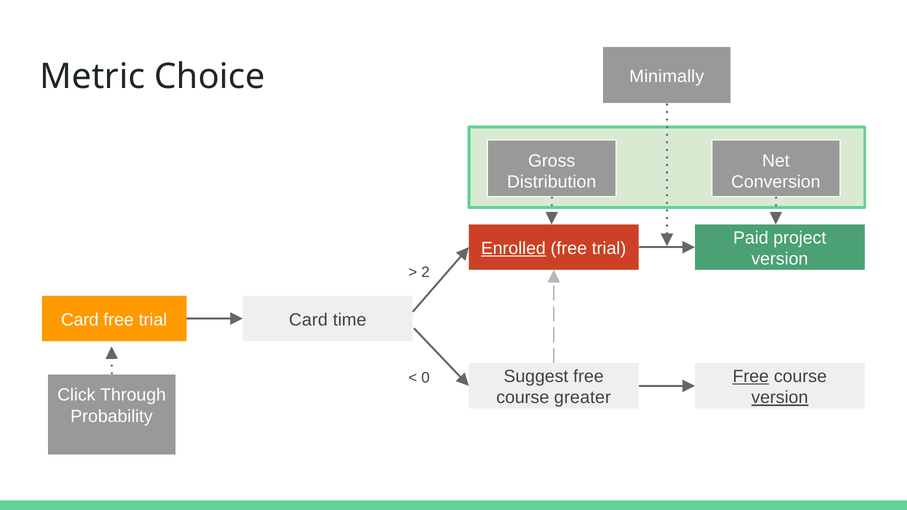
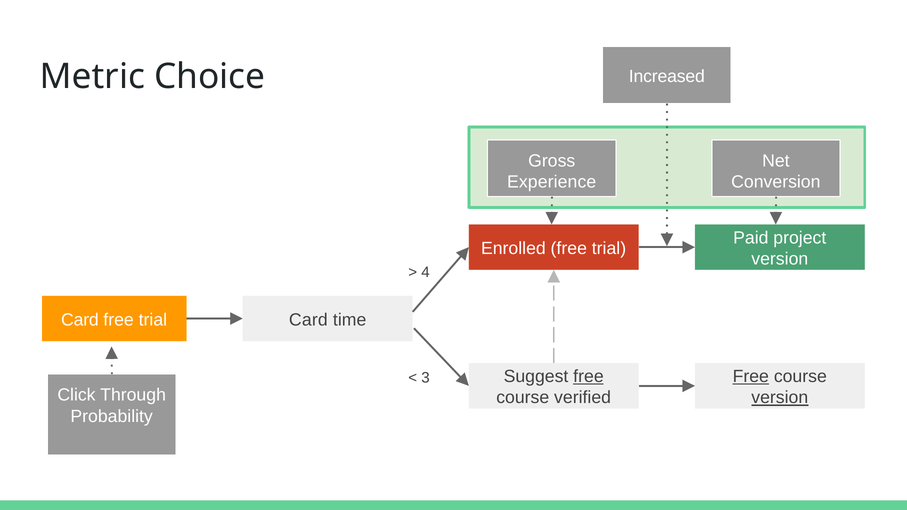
Minimally: Minimally -> Increased (667, 76)
Distribution: Distribution -> Experience (552, 182)
Enrolled underline: present -> none (513, 248)
2: 2 -> 4 (426, 272)
free underline: none -> present (588, 377)
0: 0 -> 3 (426, 378)
greater: greater -> verified (583, 398)
